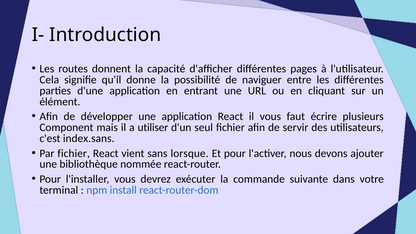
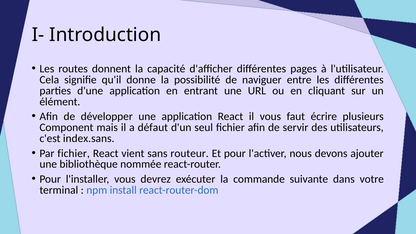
utiliser: utiliser -> défaut (153, 128)
lorsque: lorsque -> routeur (190, 153)
